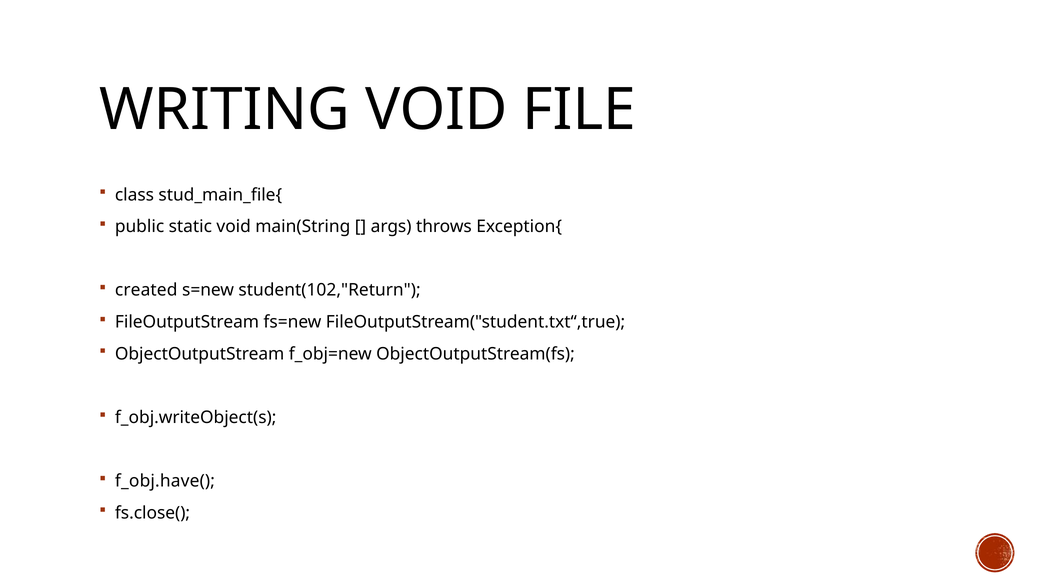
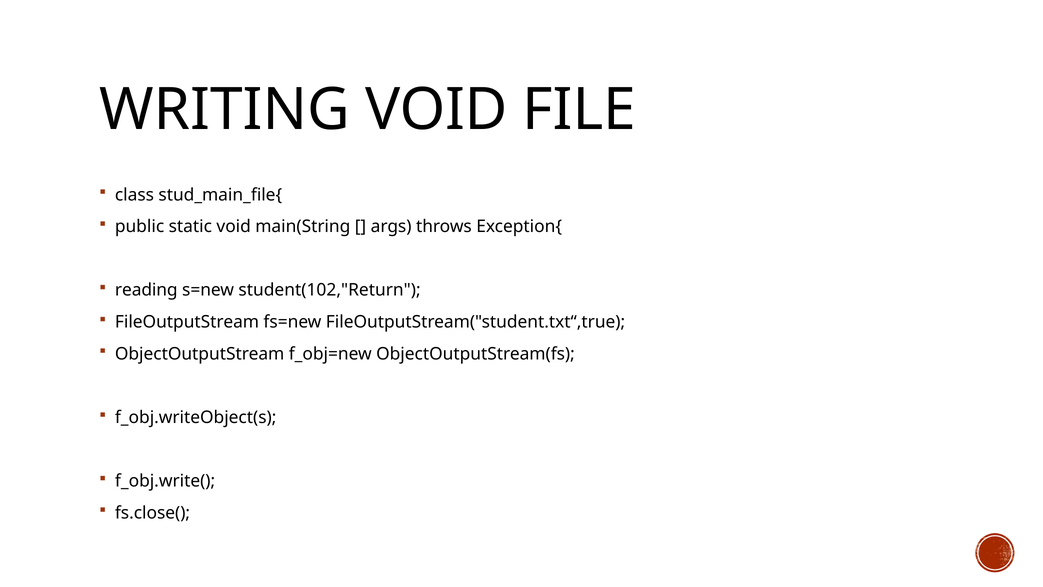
created: created -> reading (146, 290)
f_obj.have(: f_obj.have( -> f_obj.write( (165, 481)
